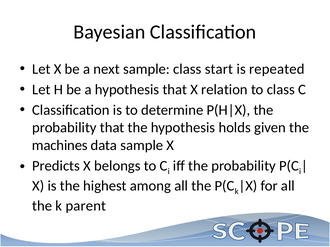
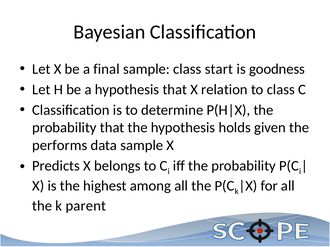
next: next -> final (107, 69)
repeated: repeated -> goodness (277, 69)
machines: machines -> performs (60, 146)
